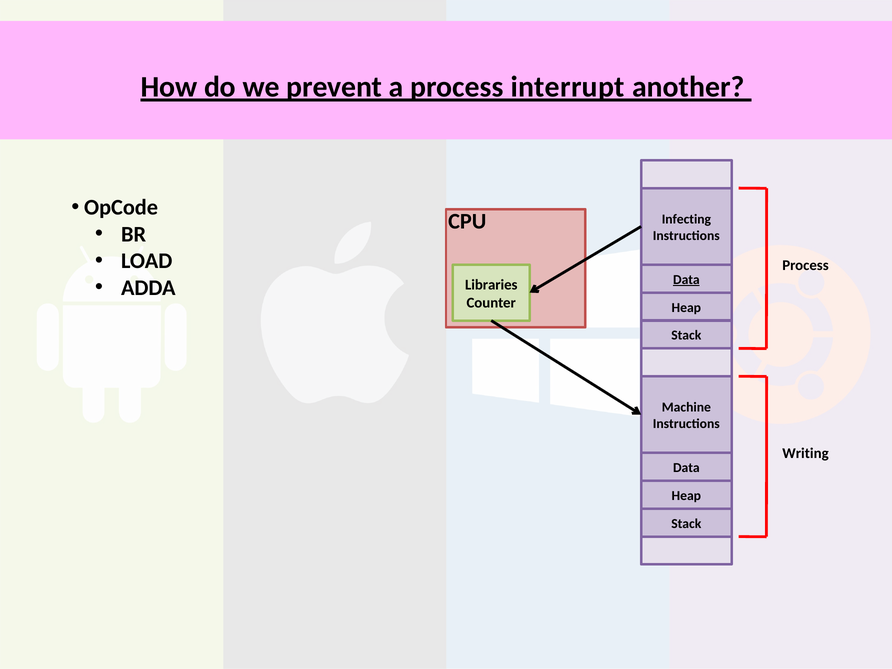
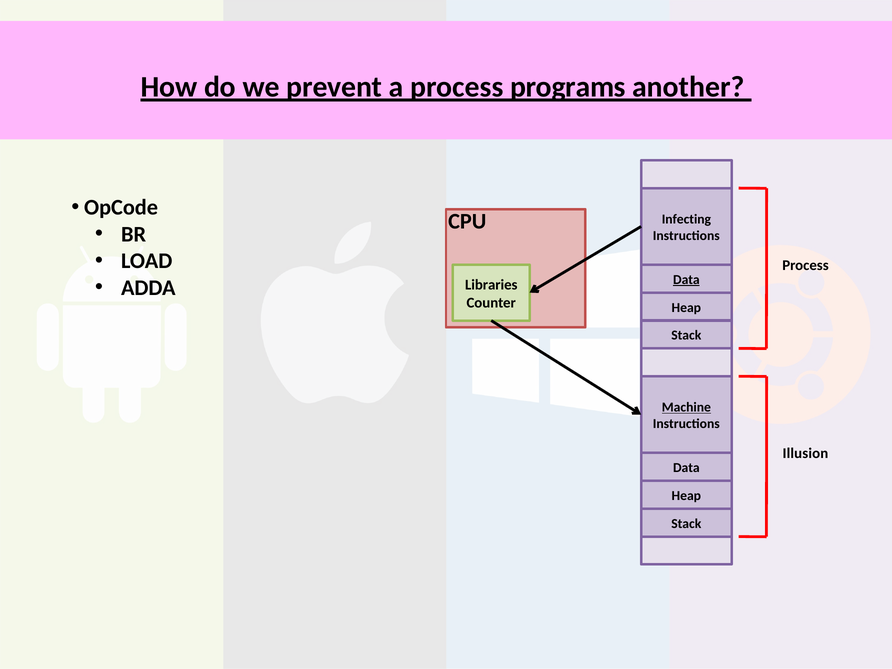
interrupt: interrupt -> programs (568, 87)
Machine underline: none -> present (686, 407)
Writing: Writing -> Illusion (805, 453)
